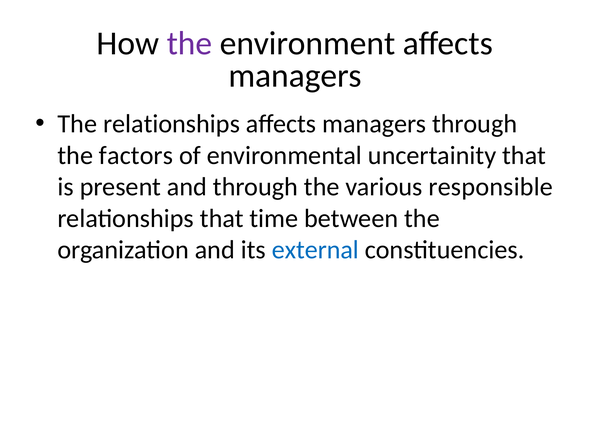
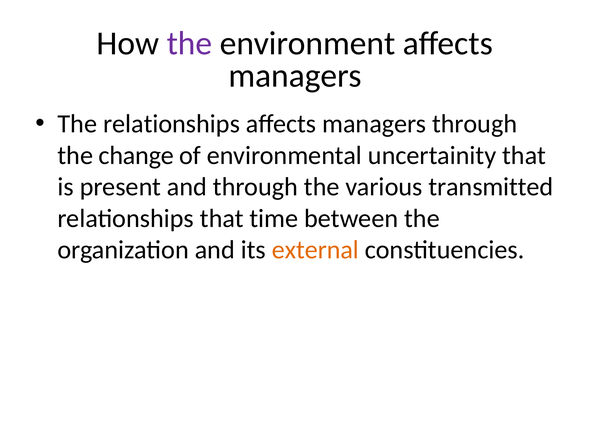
factors: factors -> change (136, 155)
responsible: responsible -> transmitted (491, 187)
external colour: blue -> orange (315, 250)
